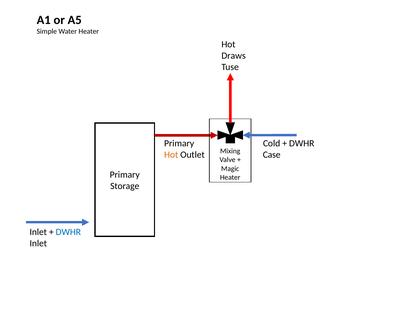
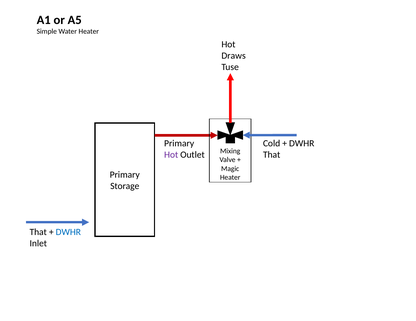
Hot colour: orange -> purple (171, 155)
Case: Case -> That (272, 155)
Inlet: Inlet -> That (38, 232)
